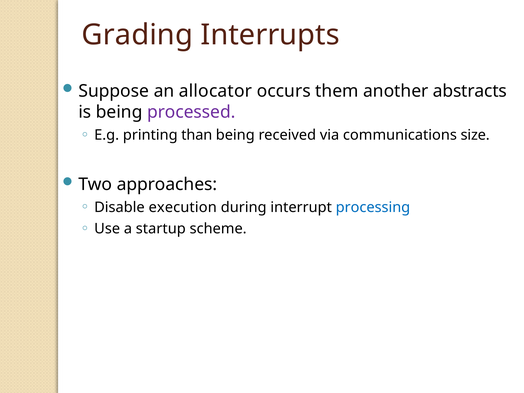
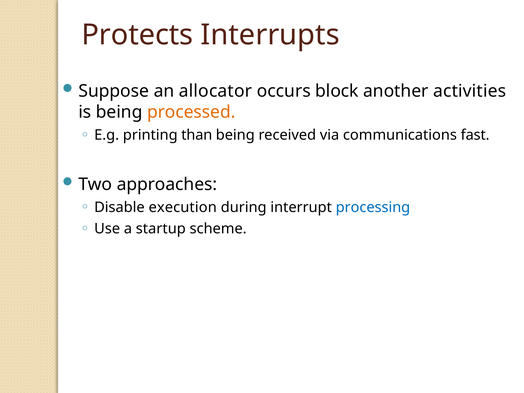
Grading: Grading -> Protects (137, 35)
them: them -> block (337, 91)
abstracts: abstracts -> activities (470, 91)
processed colour: purple -> orange (191, 112)
size: size -> fast (475, 135)
